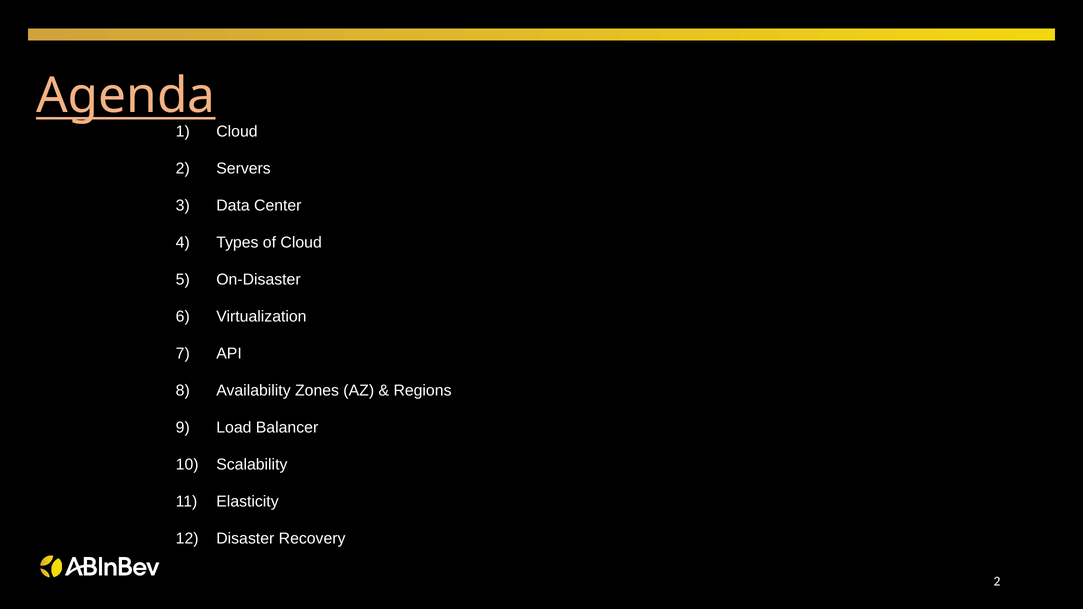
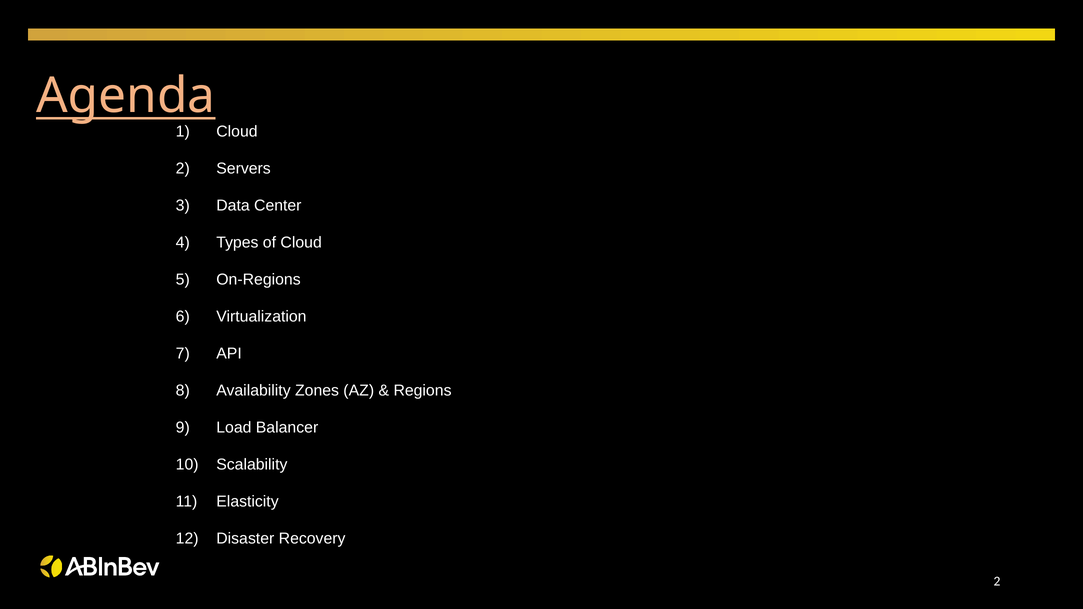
On-Disaster: On-Disaster -> On-Regions (258, 280)
